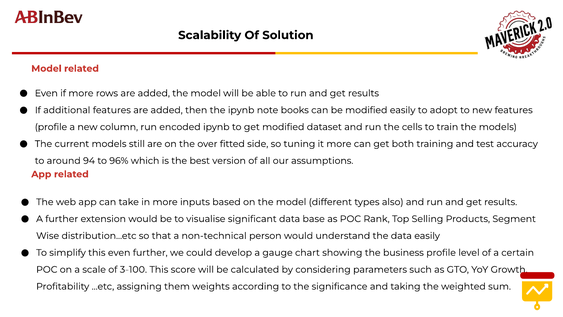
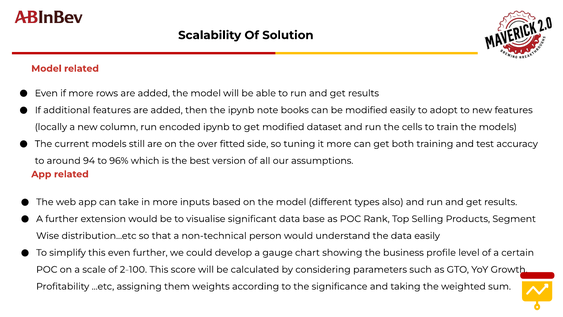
profile: profile -> locally (51, 127)
3-100: 3-100 -> 2-100 (133, 269)
